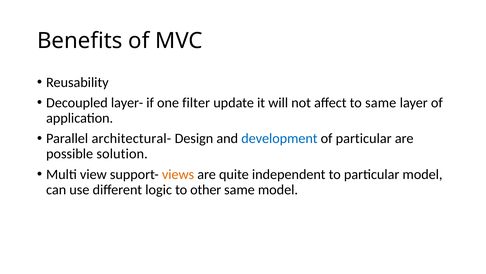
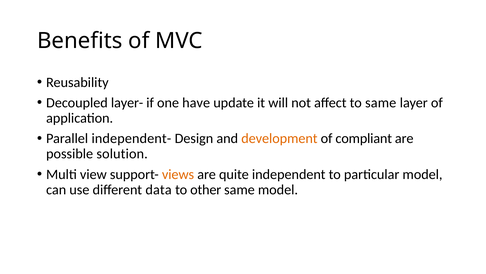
filter: filter -> have (196, 103)
architectural-: architectural- -> independent- (131, 138)
development colour: blue -> orange (279, 138)
of particular: particular -> compliant (364, 138)
logic: logic -> data (159, 189)
